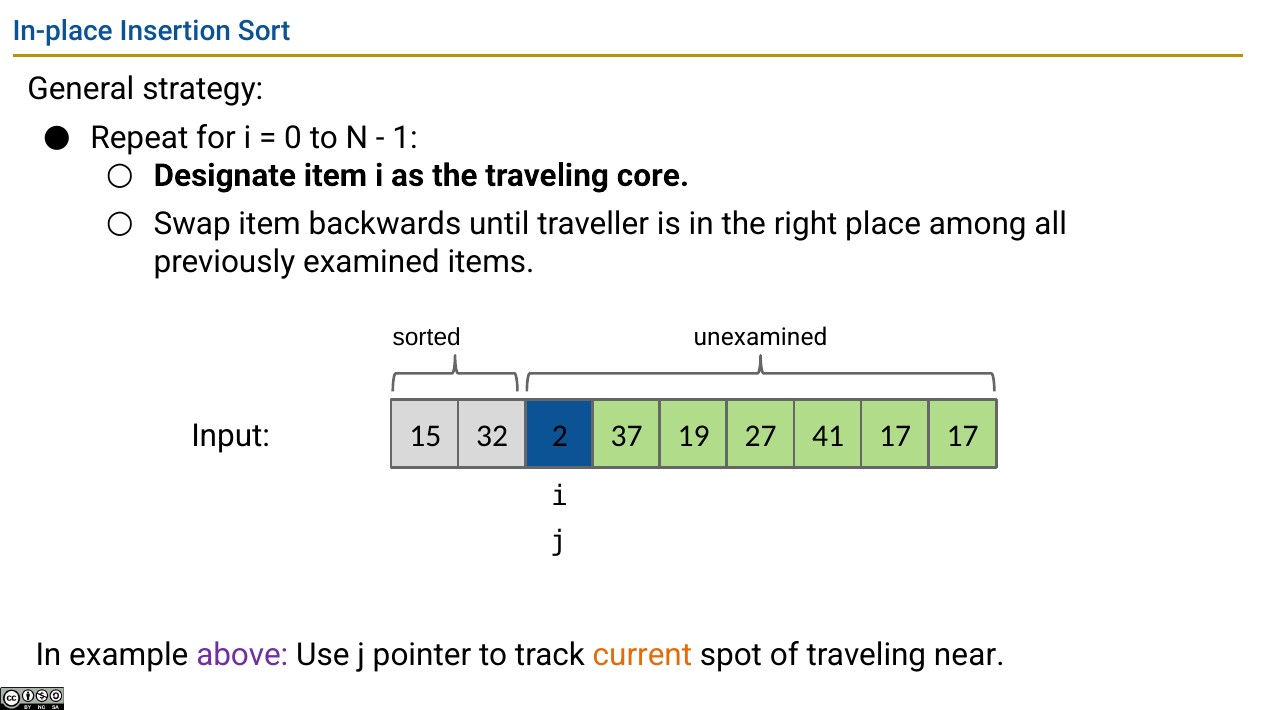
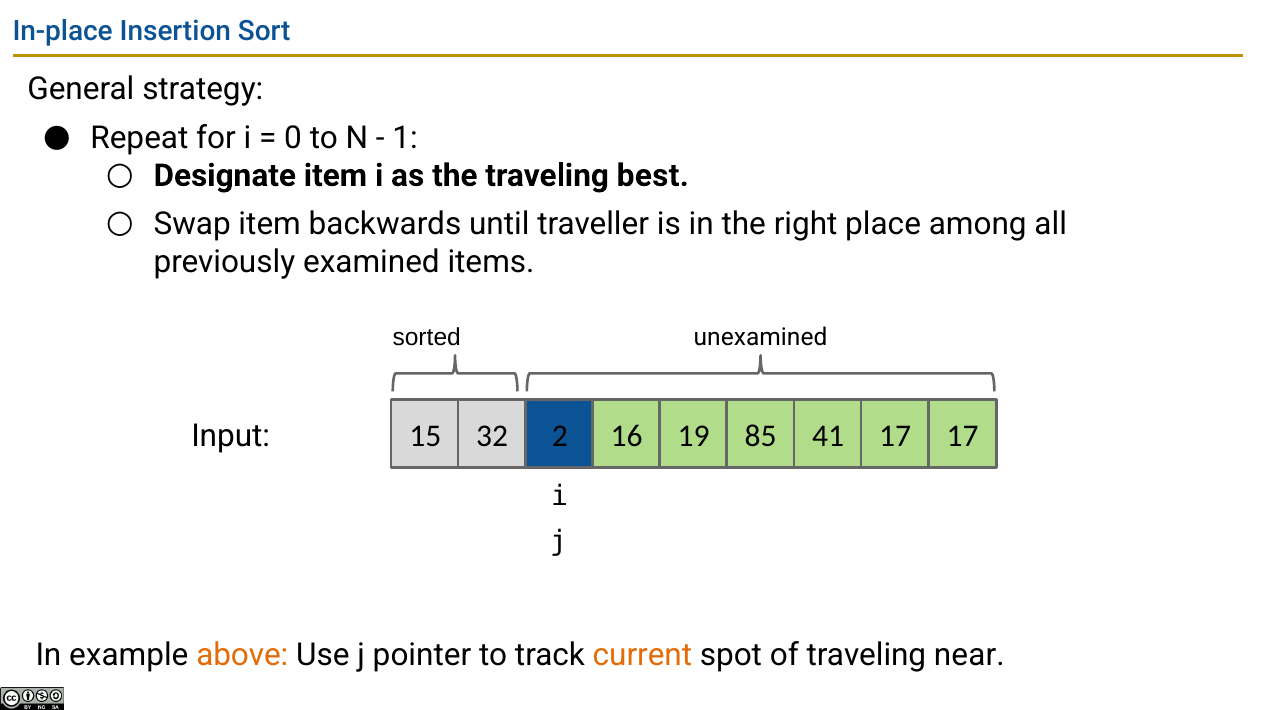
core: core -> best (653, 176)
37: 37 -> 16 (627, 436)
27: 27 -> 85 (761, 436)
above colour: purple -> orange (242, 655)
